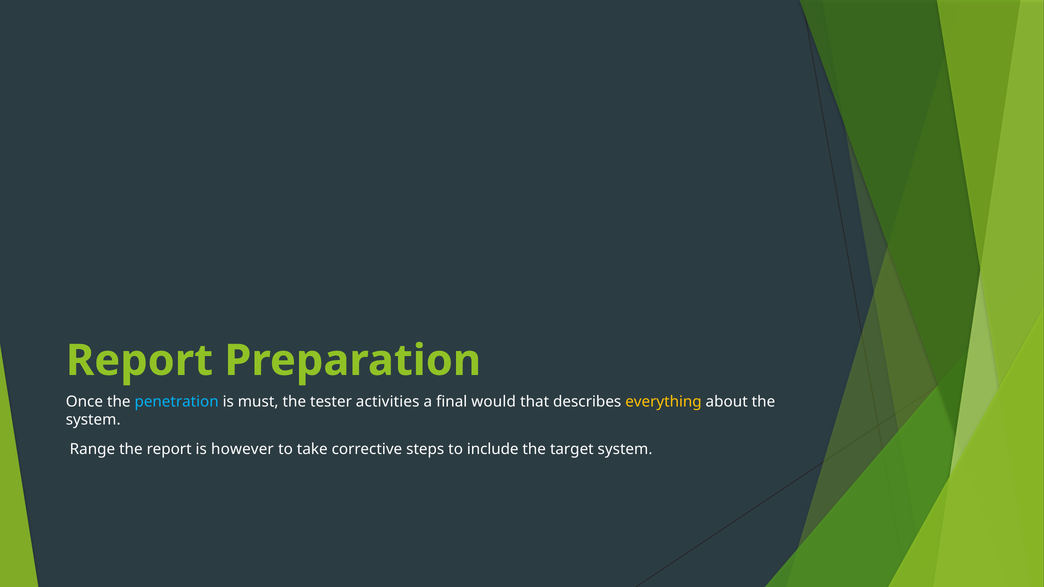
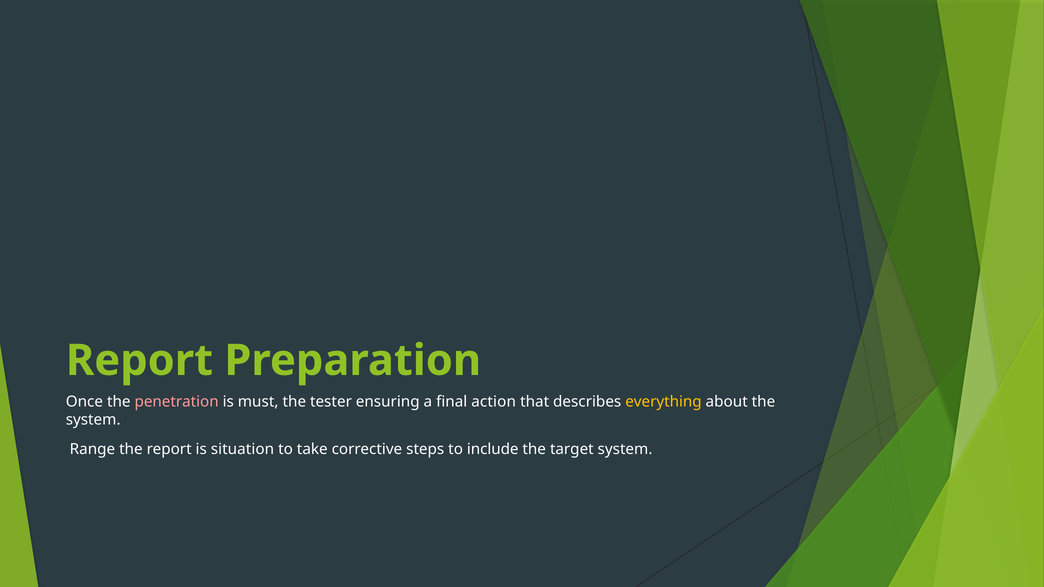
penetration colour: light blue -> pink (177, 402)
activities: activities -> ensuring (388, 402)
would: would -> action (494, 402)
however: however -> situation (242, 449)
